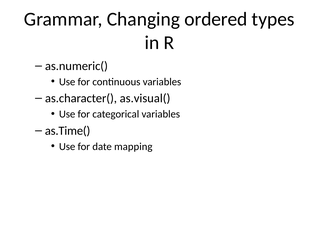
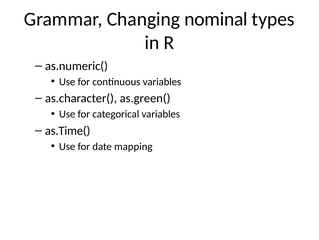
ordered: ordered -> nominal (216, 19)
as.visual(: as.visual( -> as.green( (145, 98)
